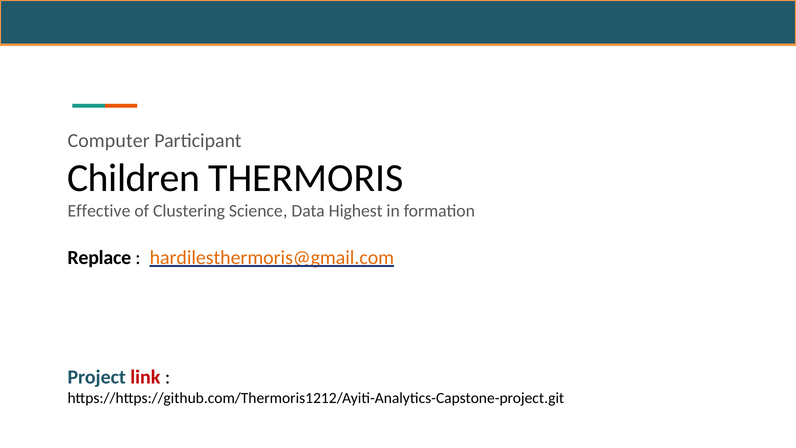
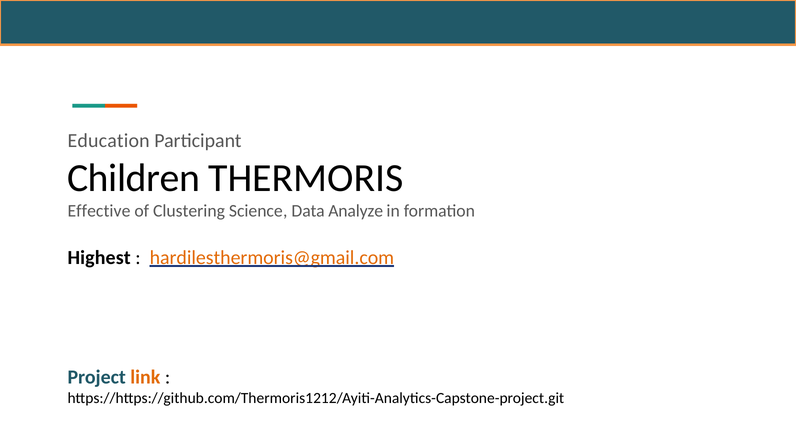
Computer: Computer -> Education (109, 141)
Highest: Highest -> Analyze (356, 211)
Replace: Replace -> Highest (99, 257)
link colour: red -> orange (145, 377)
